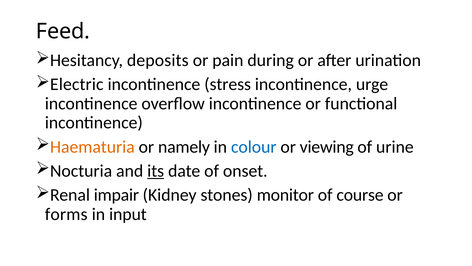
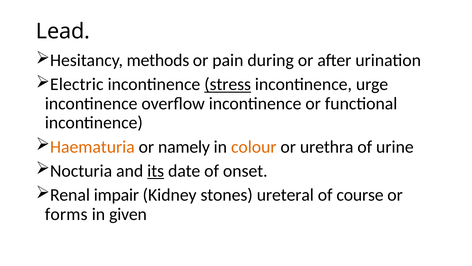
Feed: Feed -> Lead (63, 31)
deposits: deposits -> methods (158, 60)
stress underline: none -> present (228, 84)
colour colour: blue -> orange (254, 147)
viewing: viewing -> urethra (327, 147)
monitor: monitor -> ureteral (285, 195)
input: input -> given (128, 214)
